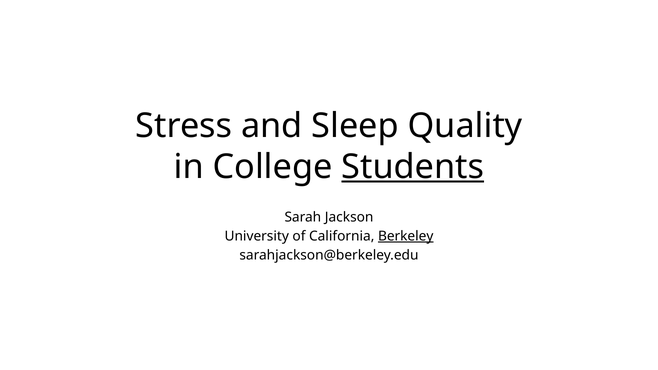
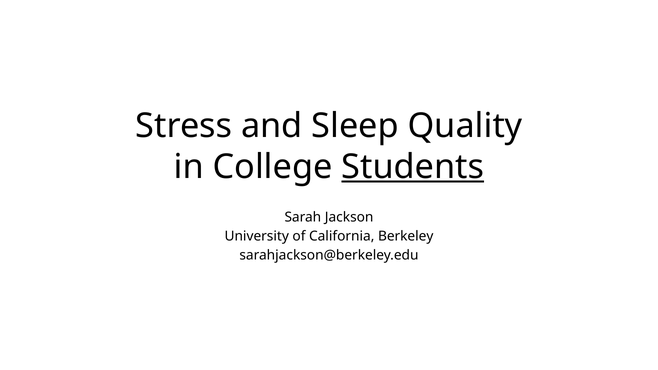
Berkeley underline: present -> none (406, 236)
